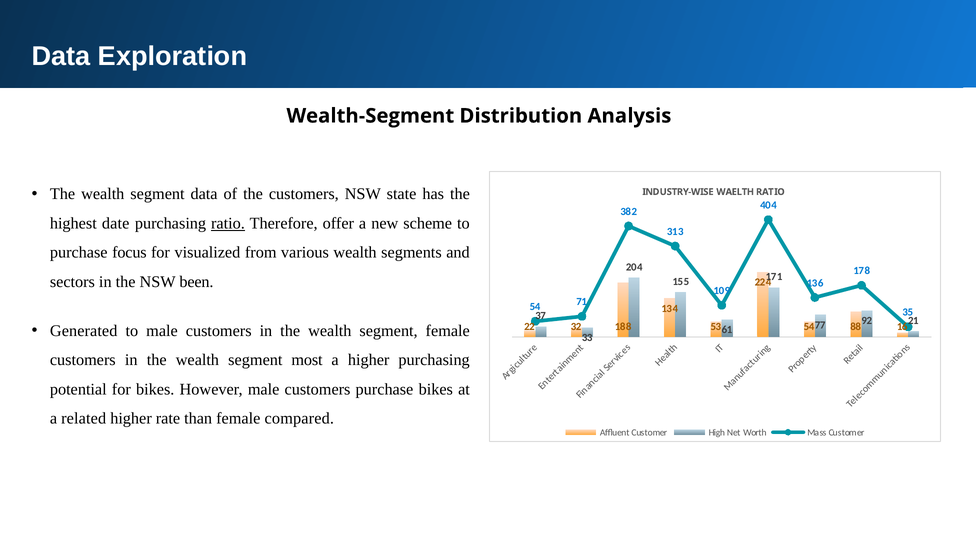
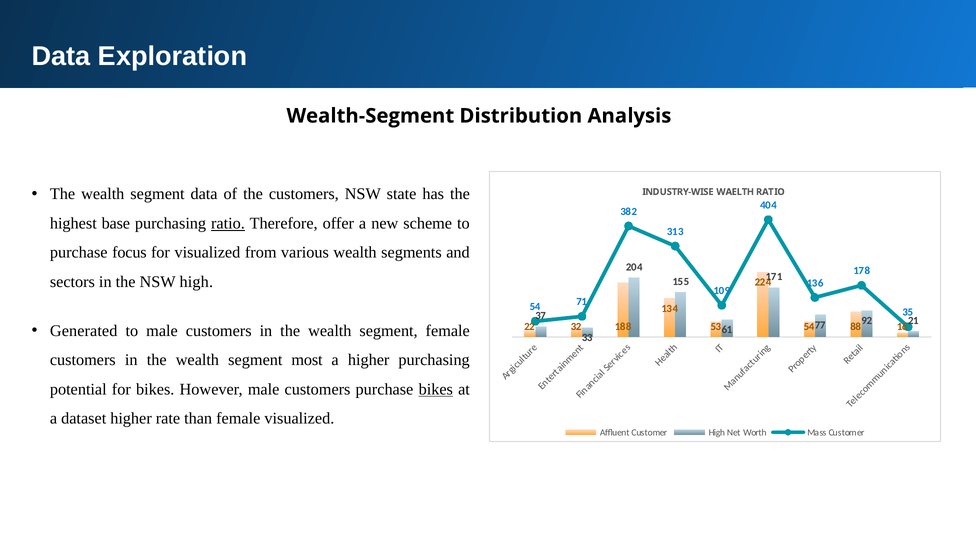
date: date -> base (116, 223)
NSW been: been -> high (196, 282)
bikes underline: none -> present (436, 389)
related: related -> dataset (84, 419)
female compared: compared -> visualized (299, 419)
